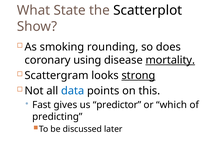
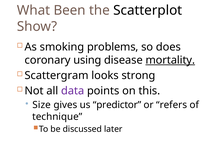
State: State -> Been (70, 10)
rounding: rounding -> problems (113, 47)
strong underline: present -> none (138, 75)
data colour: blue -> purple (73, 91)
Fast: Fast -> Size (42, 105)
which: which -> refers (172, 105)
predicting: predicting -> technique (57, 117)
